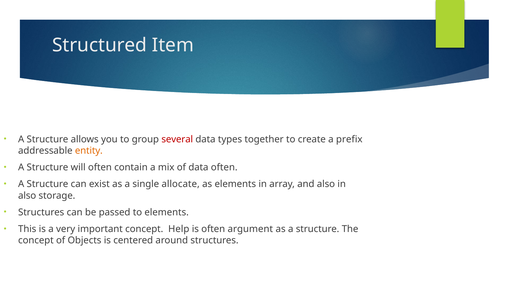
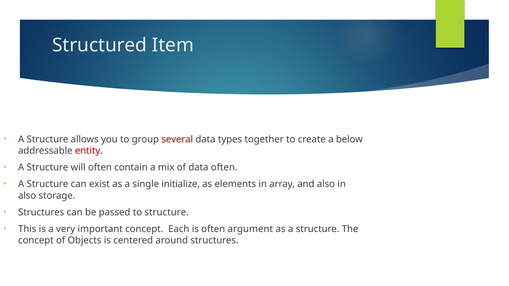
prefix: prefix -> below (349, 139)
entity colour: orange -> red (89, 151)
allocate: allocate -> initialize (181, 184)
to elements: elements -> structure (167, 213)
Help: Help -> Each (179, 229)
